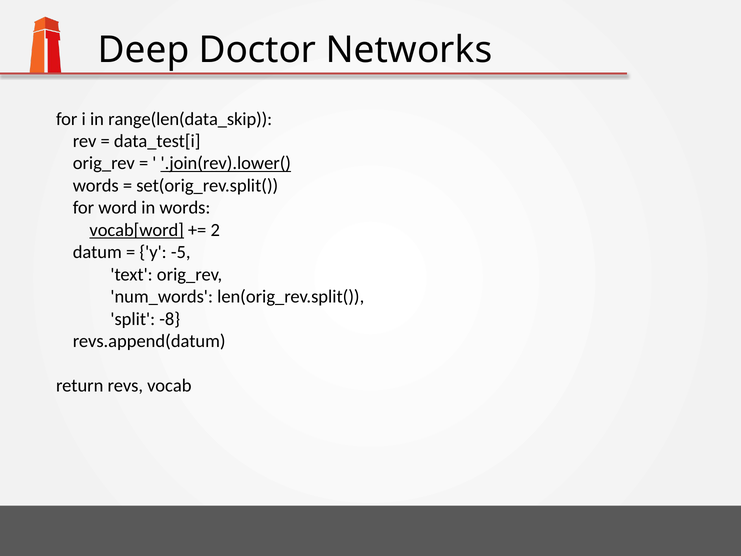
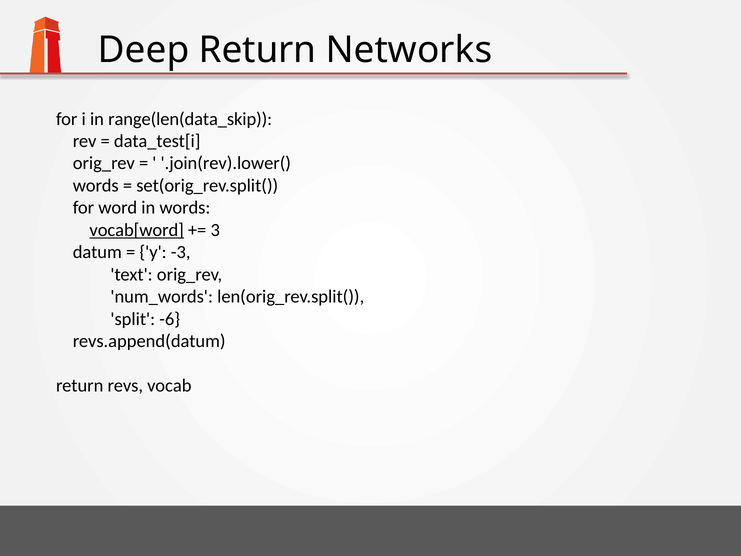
Deep Doctor: Doctor -> Return (258, 50)
.join(rev).lower( underline: present -> none (226, 163)
2: 2 -> 3 (215, 230)
-5: -5 -> -3 (181, 252)
-8: -8 -> -6 (170, 319)
